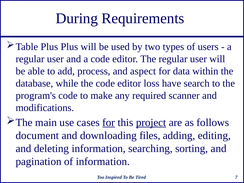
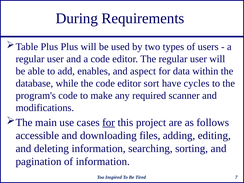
process: process -> enables (94, 71)
loss: loss -> sort (151, 83)
search: search -> cycles (197, 83)
project underline: present -> none (151, 122)
document: document -> accessible (37, 136)
